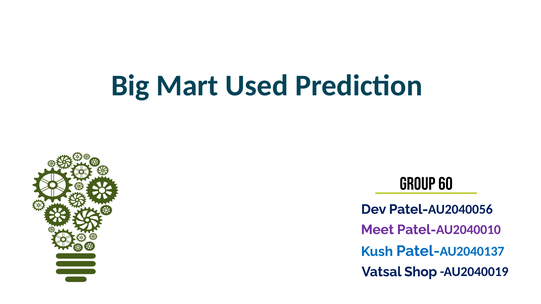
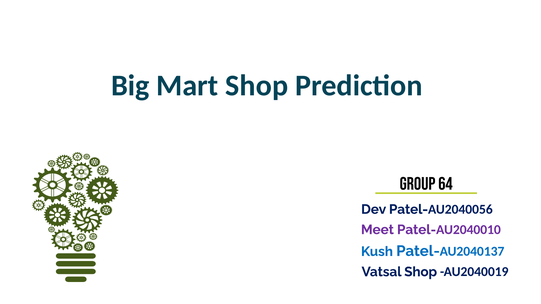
Mart Used: Used -> Shop (257, 86)
60: 60 -> 64 (445, 184)
